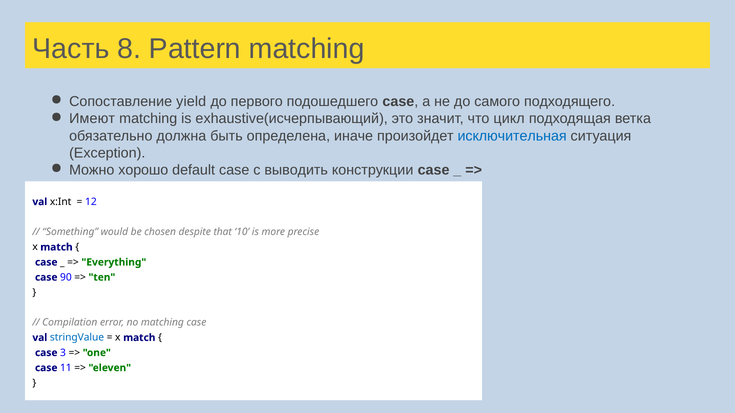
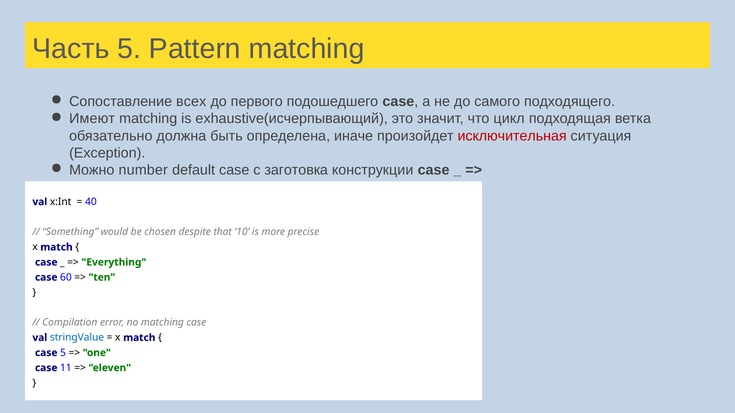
Часть 8: 8 -> 5 (129, 49)
yield: yield -> всех (191, 102)
исключительная colour: blue -> red (512, 136)
хорошо: хорошо -> number (143, 170)
выводить: выводить -> заготовка (296, 170)
12: 12 -> 40 (91, 202)
90: 90 -> 60 (66, 278)
case 3: 3 -> 5 (63, 353)
